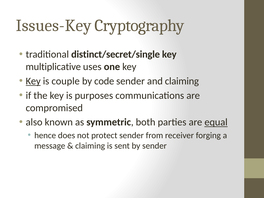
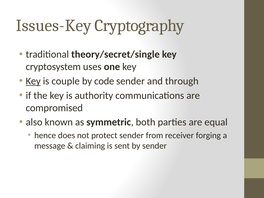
distinct/secret/single: distinct/secret/single -> theory/secret/single (115, 54)
multiplicative: multiplicative -> cryptosystem (53, 67)
and claiming: claiming -> through (182, 81)
purposes: purposes -> authority (94, 95)
equal underline: present -> none (216, 122)
